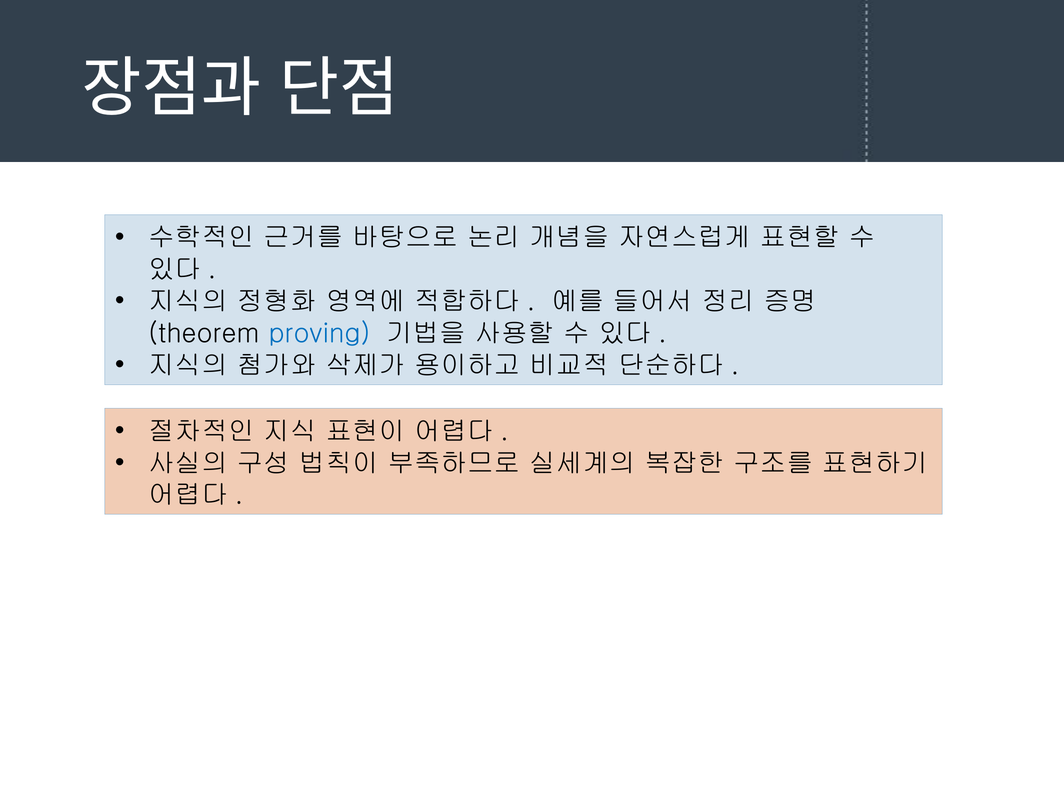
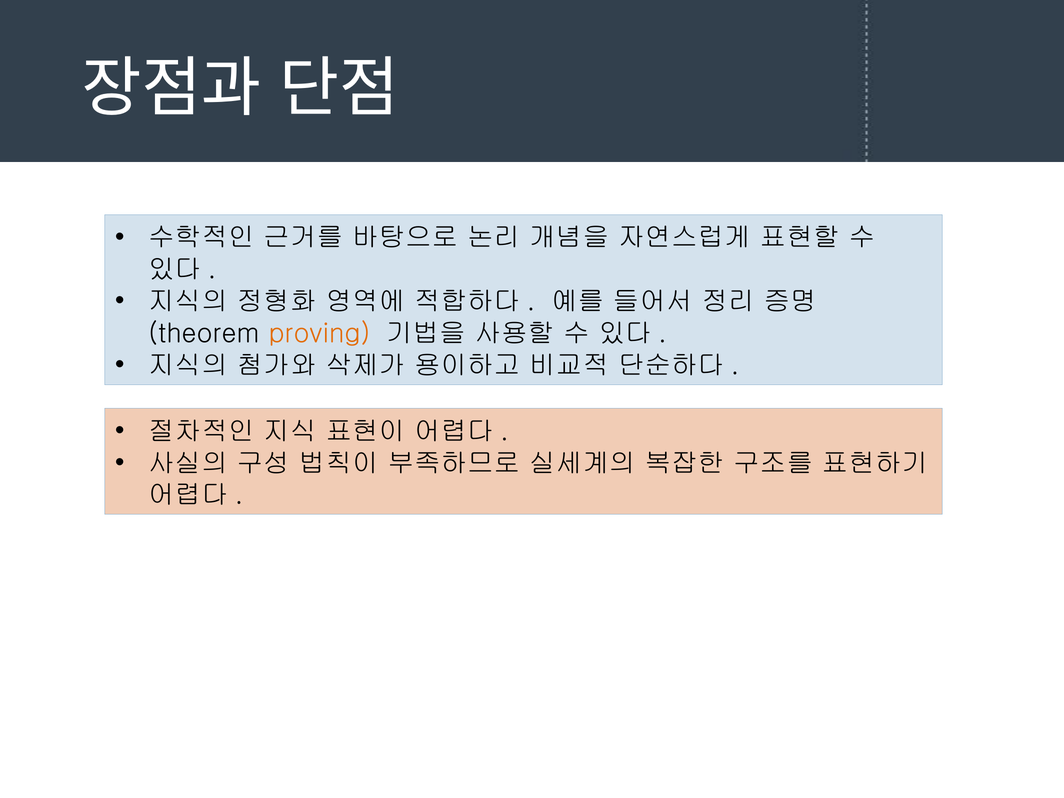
proving colour: blue -> orange (320, 333)
